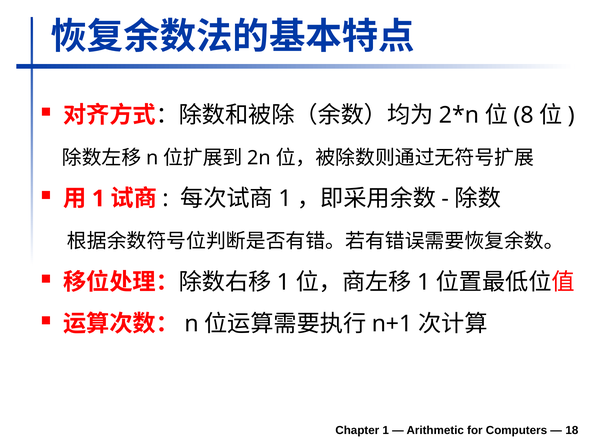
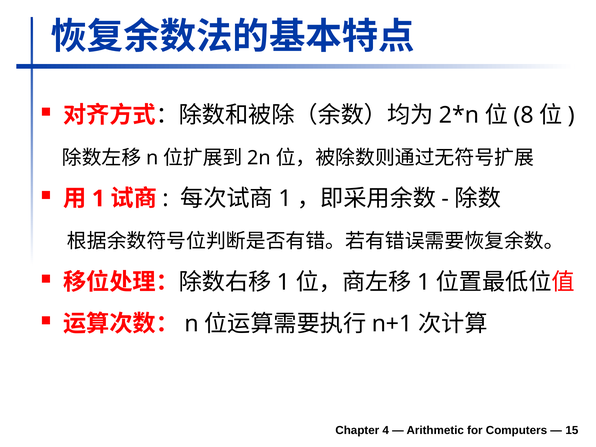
Chapter 1: 1 -> 4 (386, 430)
18: 18 -> 15 (572, 430)
